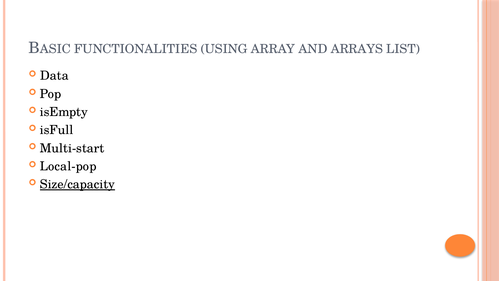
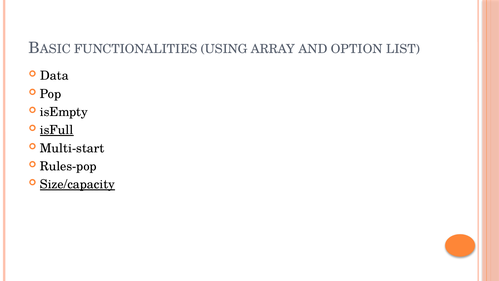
ARRAYS: ARRAYS -> OPTION (357, 49)
isFull underline: none -> present (57, 130)
Local-pop: Local-pop -> Rules-pop (68, 166)
